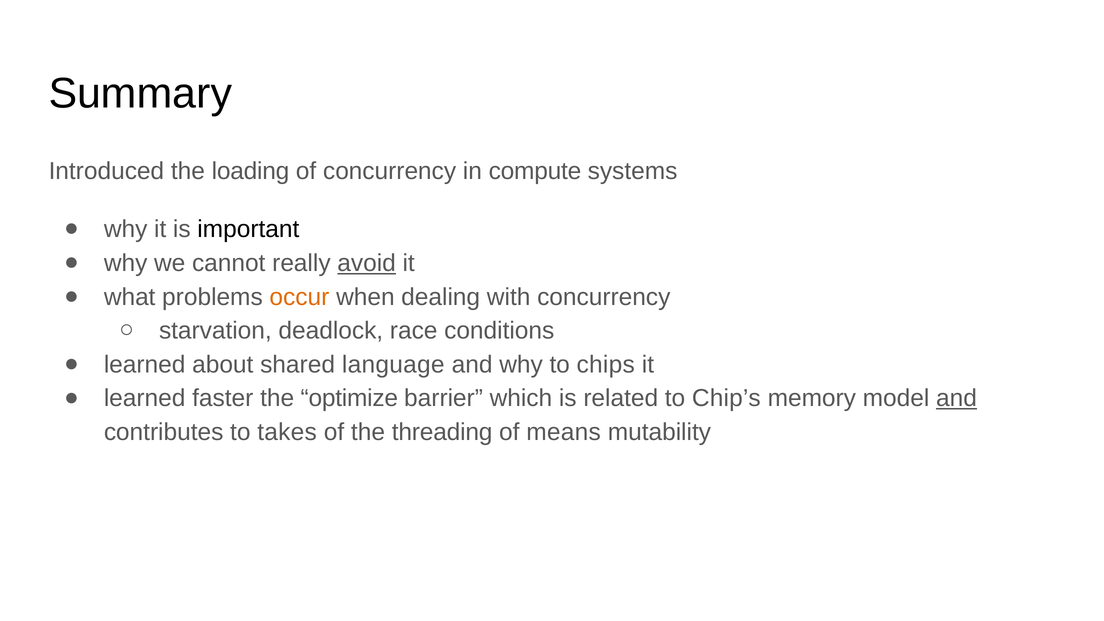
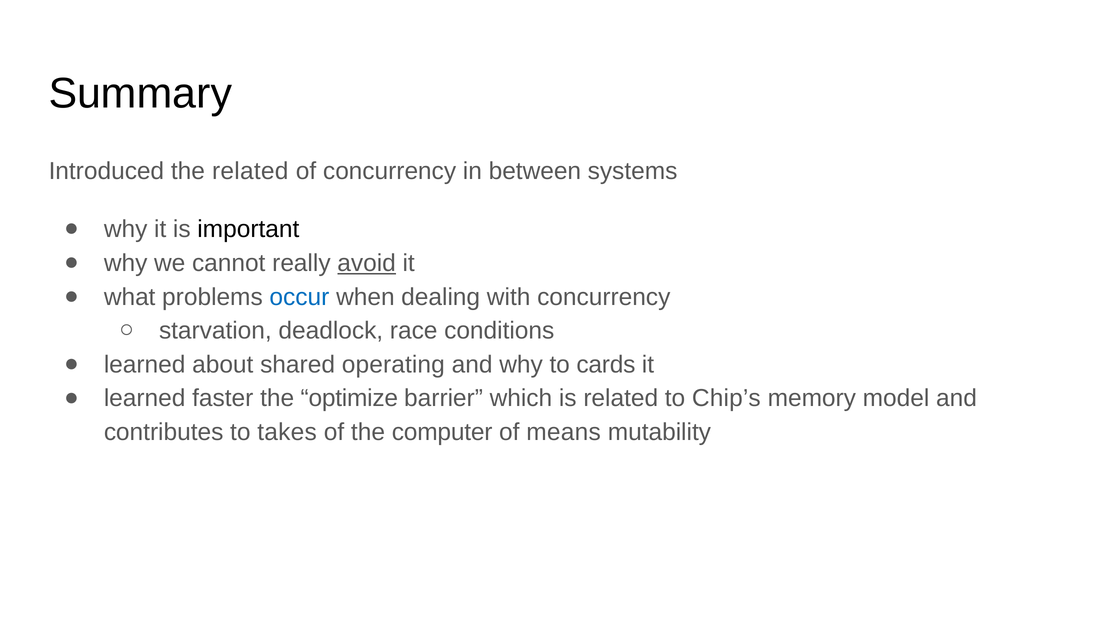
the loading: loading -> related (250, 171)
compute: compute -> between (535, 171)
occur colour: orange -> blue (299, 297)
language: language -> operating (393, 365)
chips: chips -> cards (606, 365)
and underline: present -> none (956, 398)
threading: threading -> computer (442, 432)
